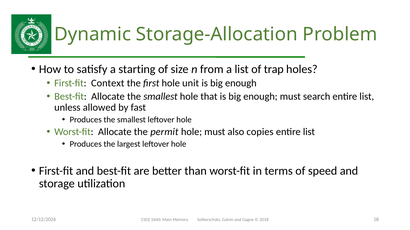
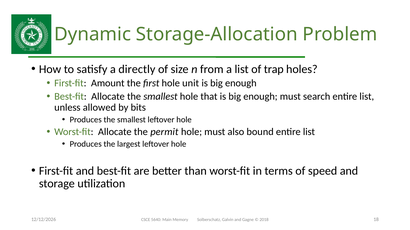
starting: starting -> directly (137, 69)
Context: Context -> Amount (108, 83)
fast: fast -> bits (138, 108)
copies: copies -> bound (260, 132)
